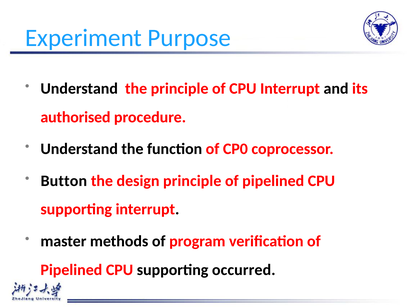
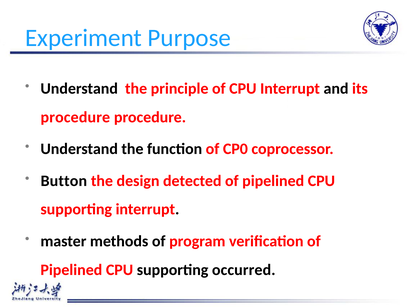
authorised: authorised -> procedure (75, 117)
design principle: principle -> detected (192, 181)
